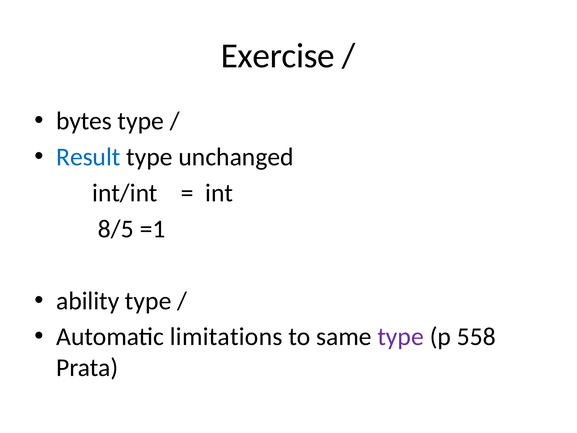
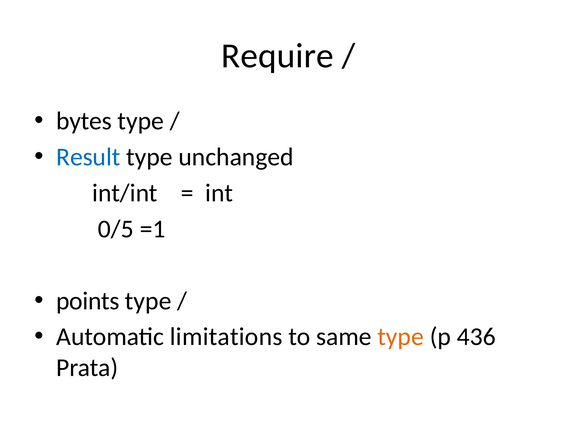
Exercise: Exercise -> Require (278, 56)
8/5: 8/5 -> 0/5 (116, 229)
ability: ability -> points (88, 301)
type colour: purple -> orange (401, 337)
558: 558 -> 436 (476, 337)
